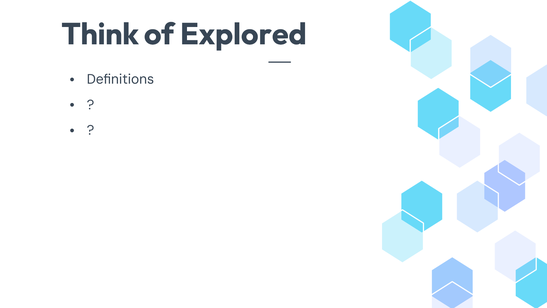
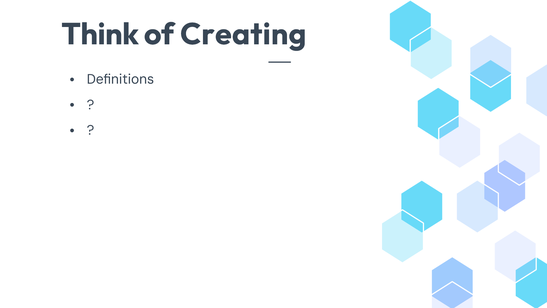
Explored: Explored -> Creating (243, 34)
